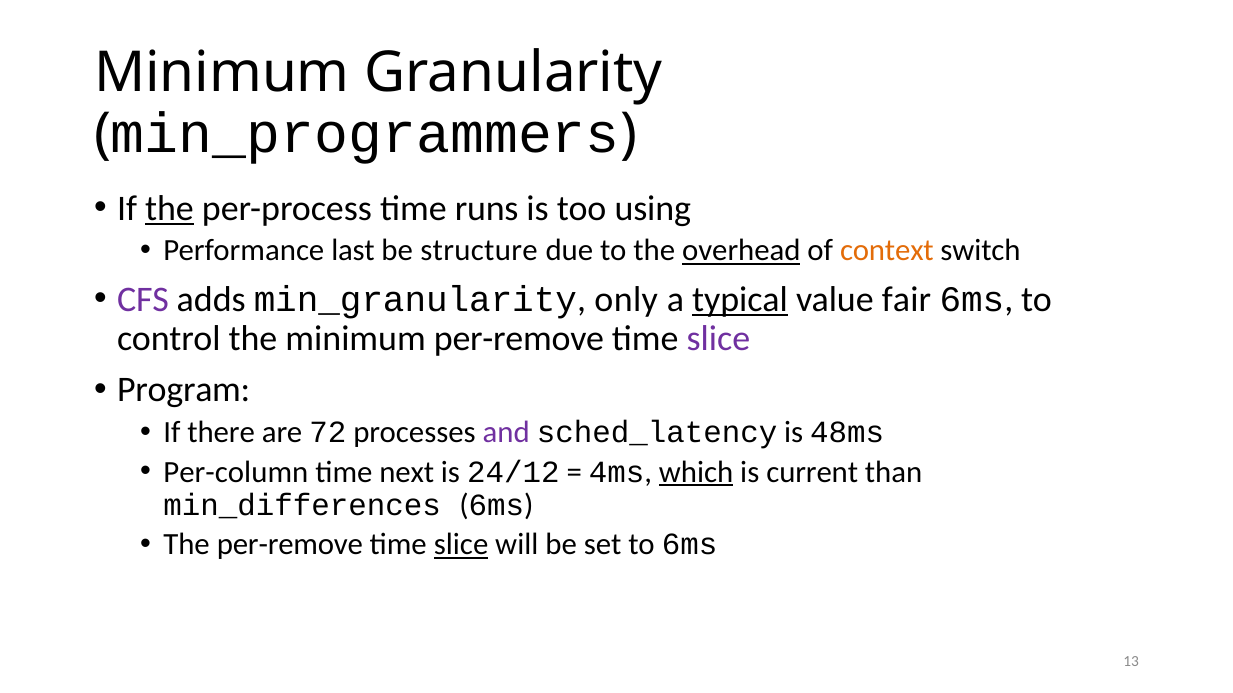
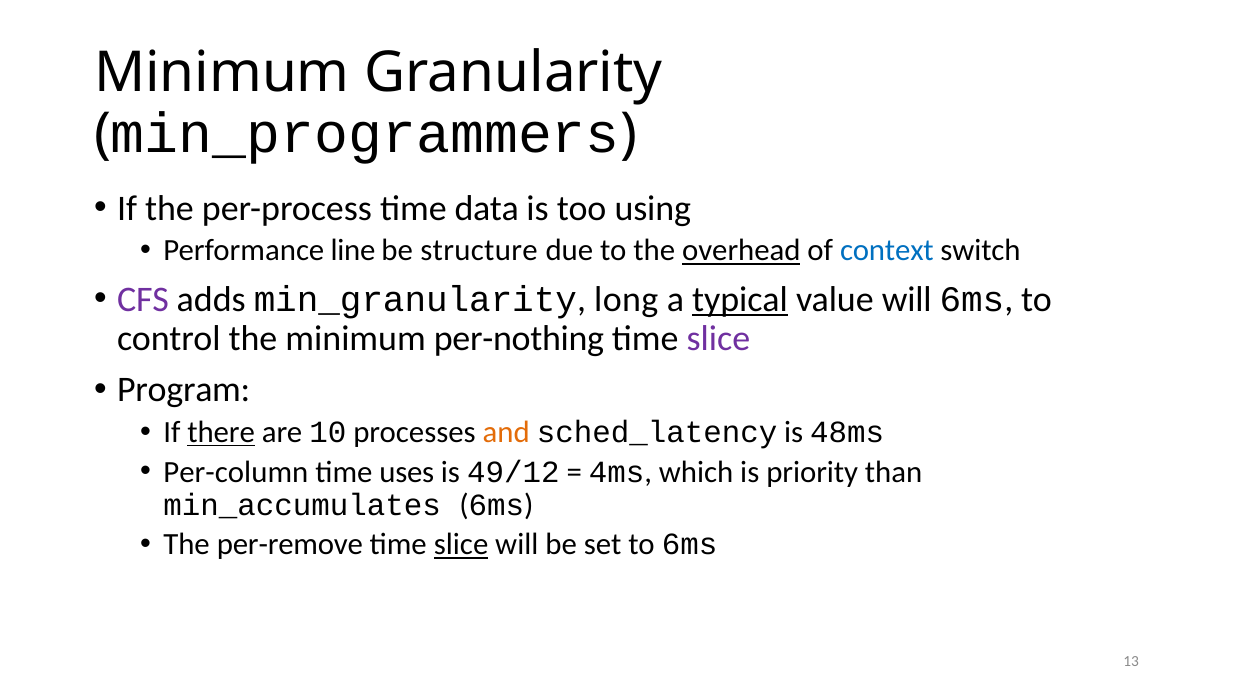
the underline: present -> none (169, 208)
runs: runs -> data (487, 208)
last: last -> line (353, 251)
context colour: orange -> blue (887, 251)
only: only -> long (626, 300)
value fair: fair -> will (907, 300)
minimum per-remove: per-remove -> per-nothing (519, 338)
there underline: none -> present (221, 433)
72: 72 -> 10 (328, 433)
and colour: purple -> orange (506, 433)
next: next -> uses (407, 472)
24/12: 24/12 -> 49/12 (513, 472)
which underline: present -> none (696, 472)
current: current -> priority (812, 472)
min_differences: min_differences -> min_accumulates (302, 506)
